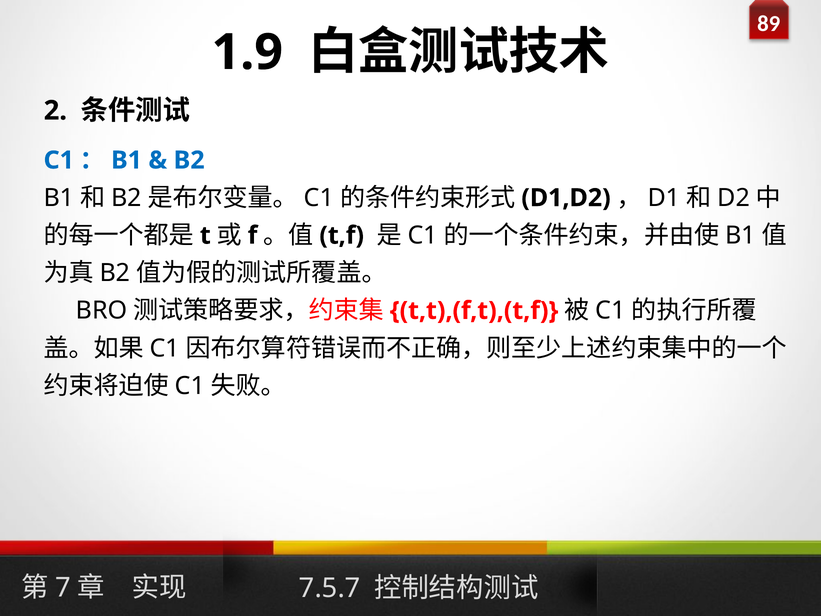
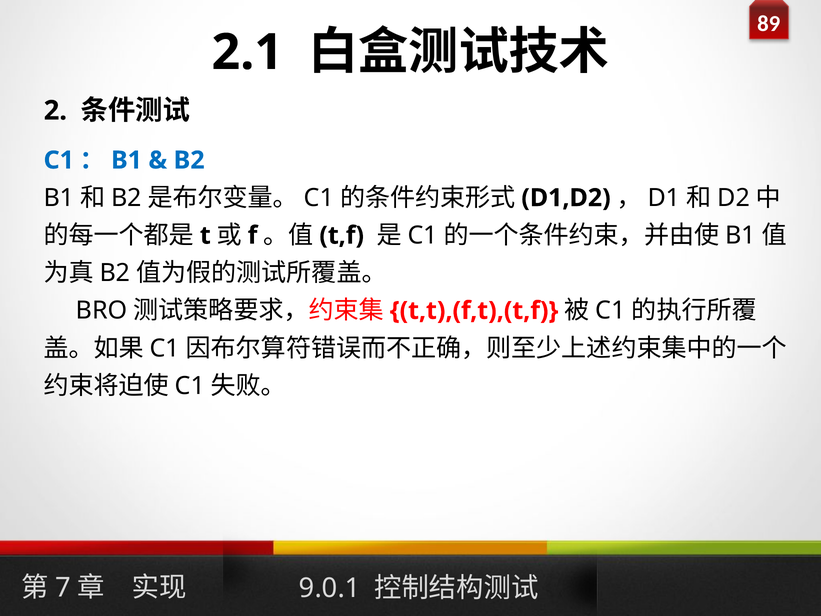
1.9: 1.9 -> 2.1 (247, 52)
7.5.7: 7.5.7 -> 9.0.1 (330, 588)
